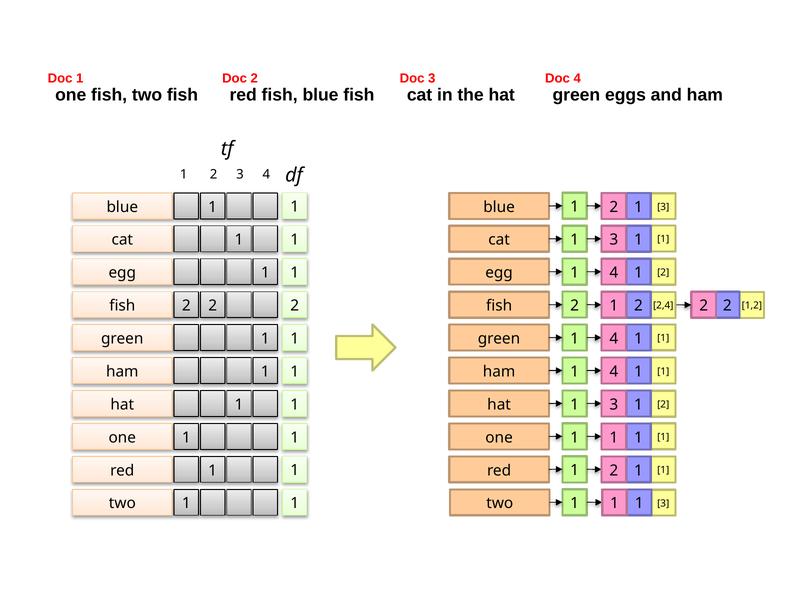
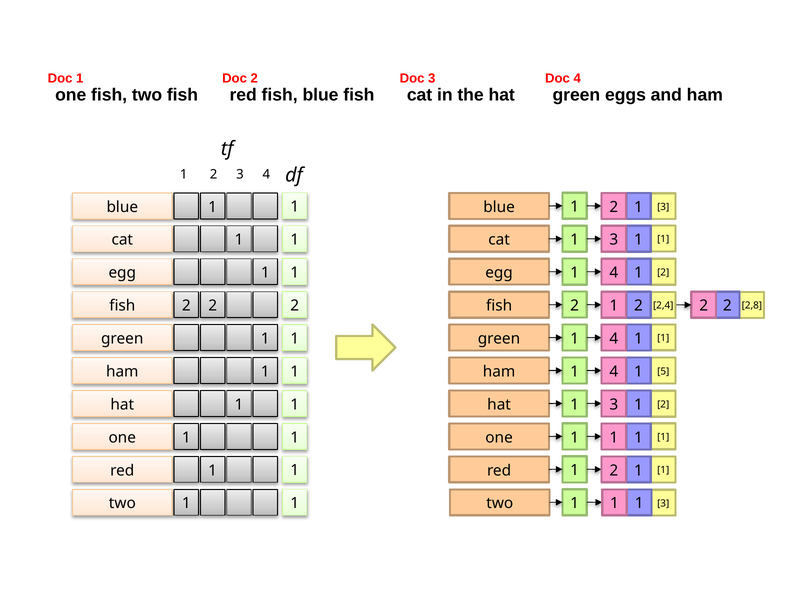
1,2: 1,2 -> 2,8 (752, 306)
1: 1 -> 5 (663, 371)
